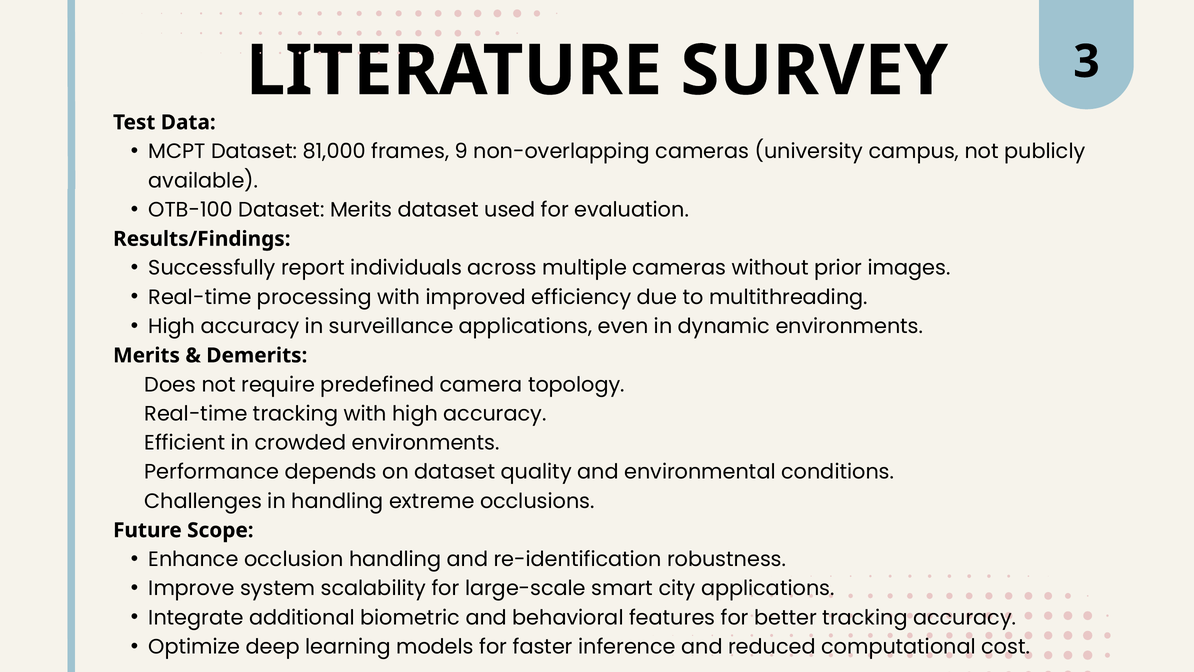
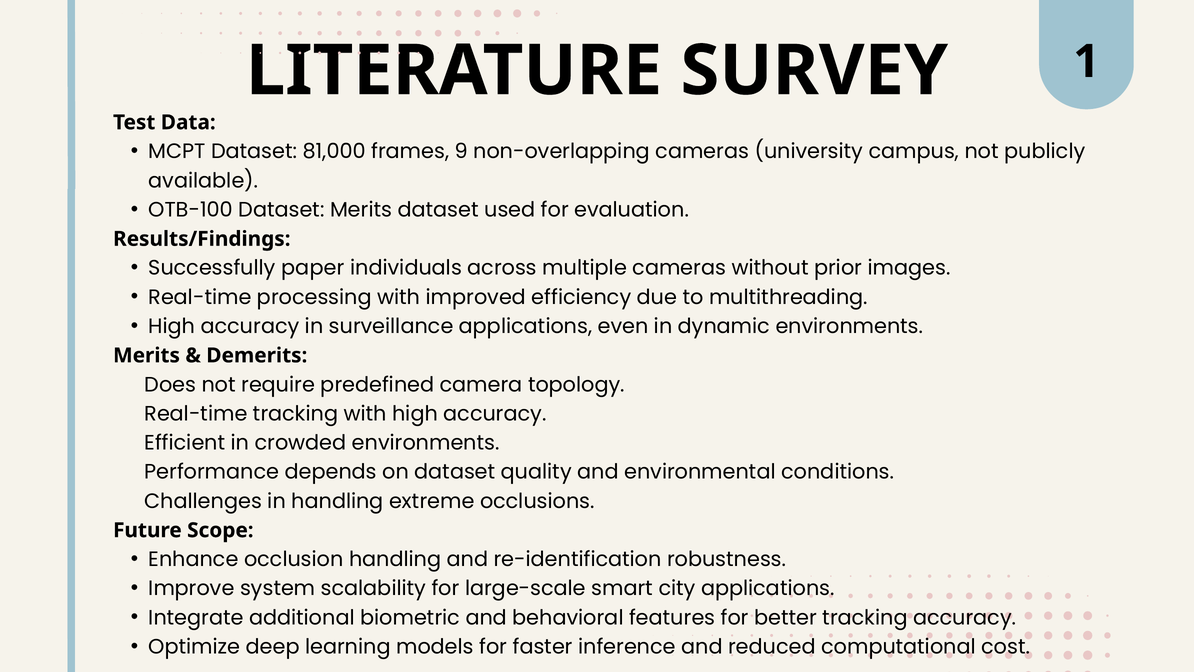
3: 3 -> 1 (1086, 62)
report: report -> paper (313, 268)
